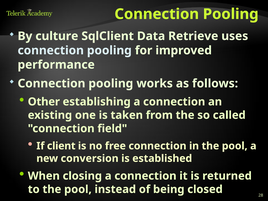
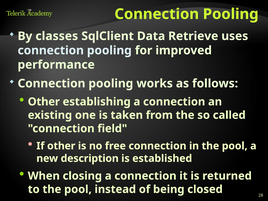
culture: culture -> classes (57, 36)
If client: client -> other (61, 146)
conversion: conversion -> description (90, 158)
